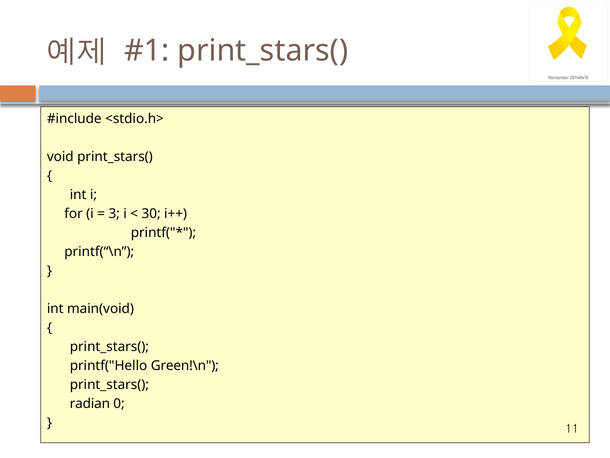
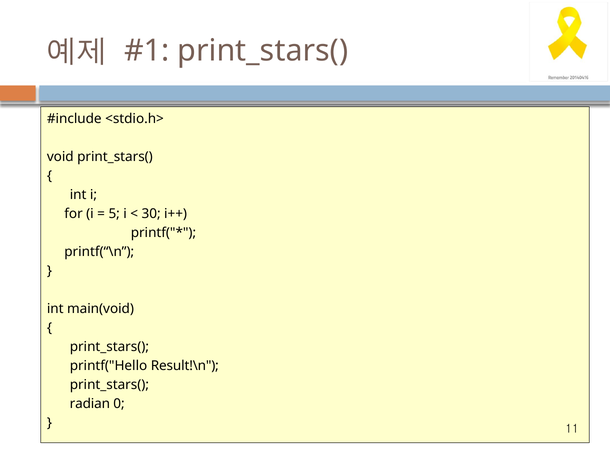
3: 3 -> 5 (114, 214)
Green!\n: Green!\n -> Result!\n (185, 365)
